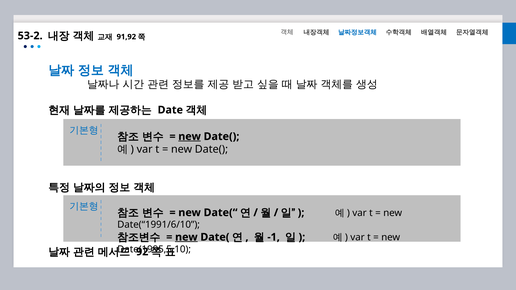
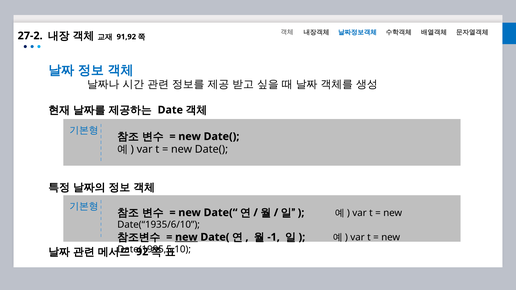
53-2: 53-2 -> 27-2 (30, 36)
new underline: present -> none (190, 137)
Date(“1991/6/10: Date(“1991/6/10 -> Date(“1935/6/10 (159, 225)
